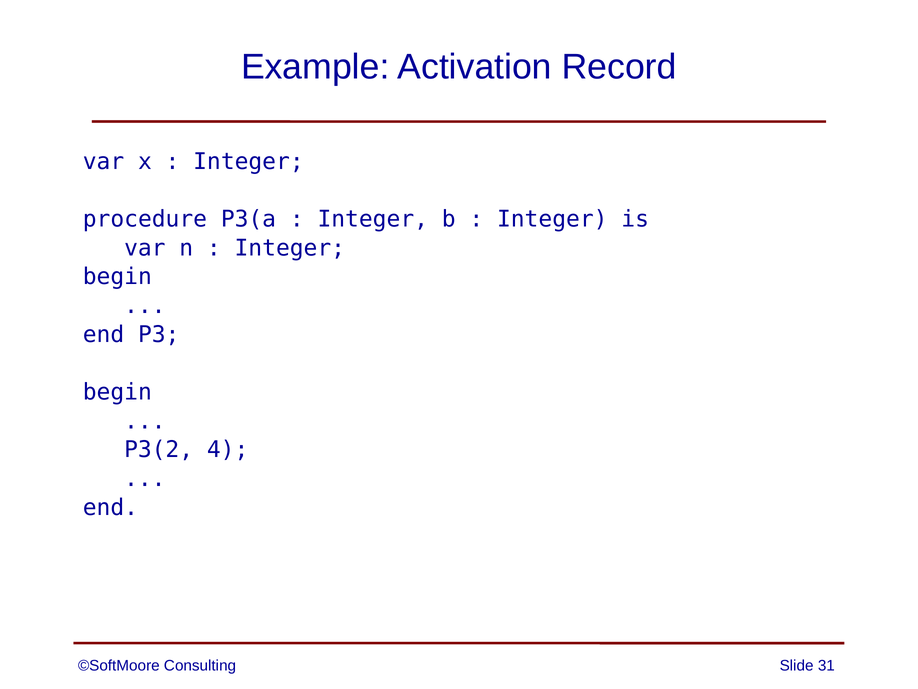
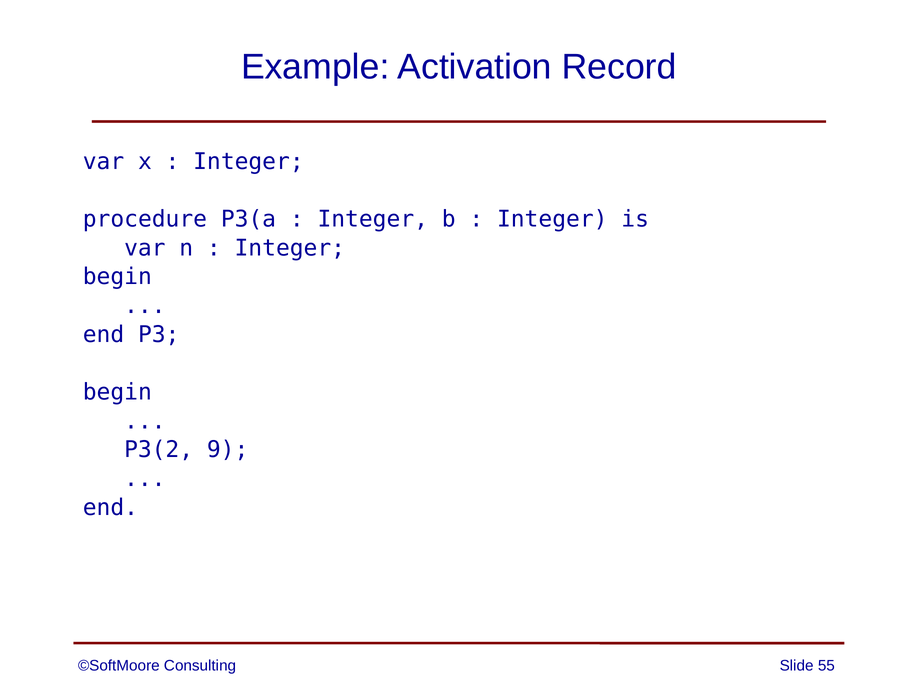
4: 4 -> 9 (228, 450)
31: 31 -> 55 (826, 665)
